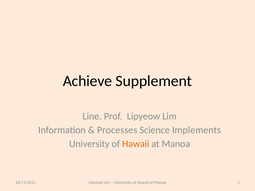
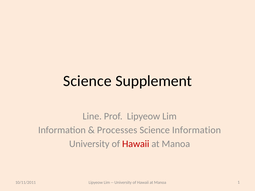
Achieve: Achieve -> Science (87, 81)
Science Implements: Implements -> Information (196, 130)
Hawaii colour: orange -> red (136, 144)
